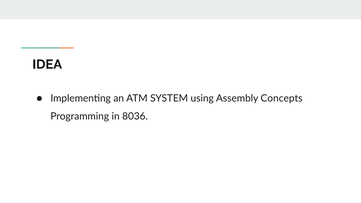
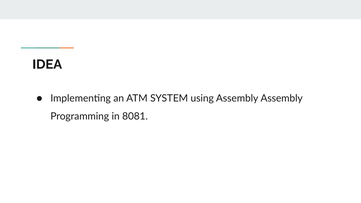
Assembly Concepts: Concepts -> Assembly (282, 98)
8036: 8036 -> 8081 (135, 116)
